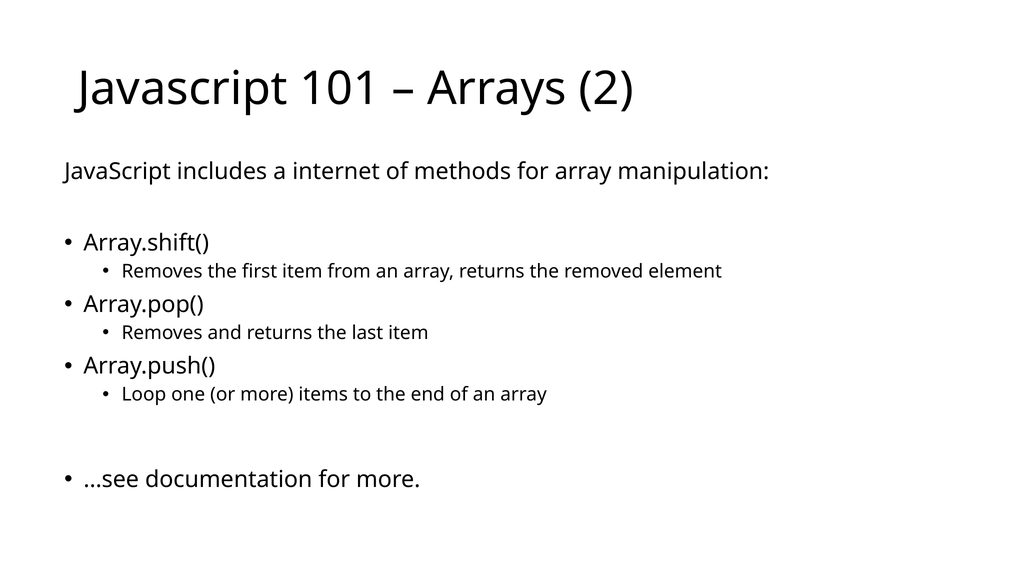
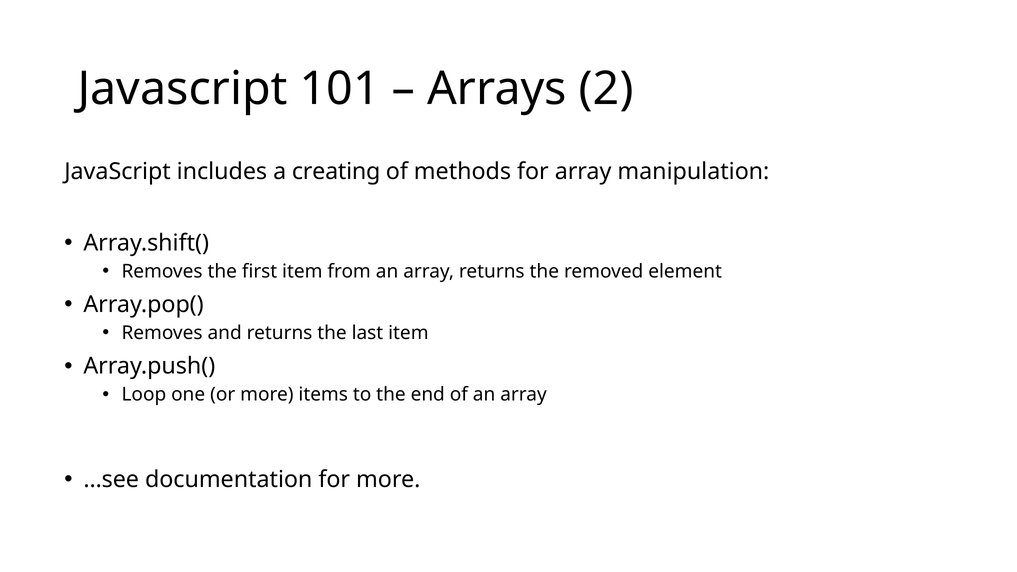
internet: internet -> creating (336, 172)
